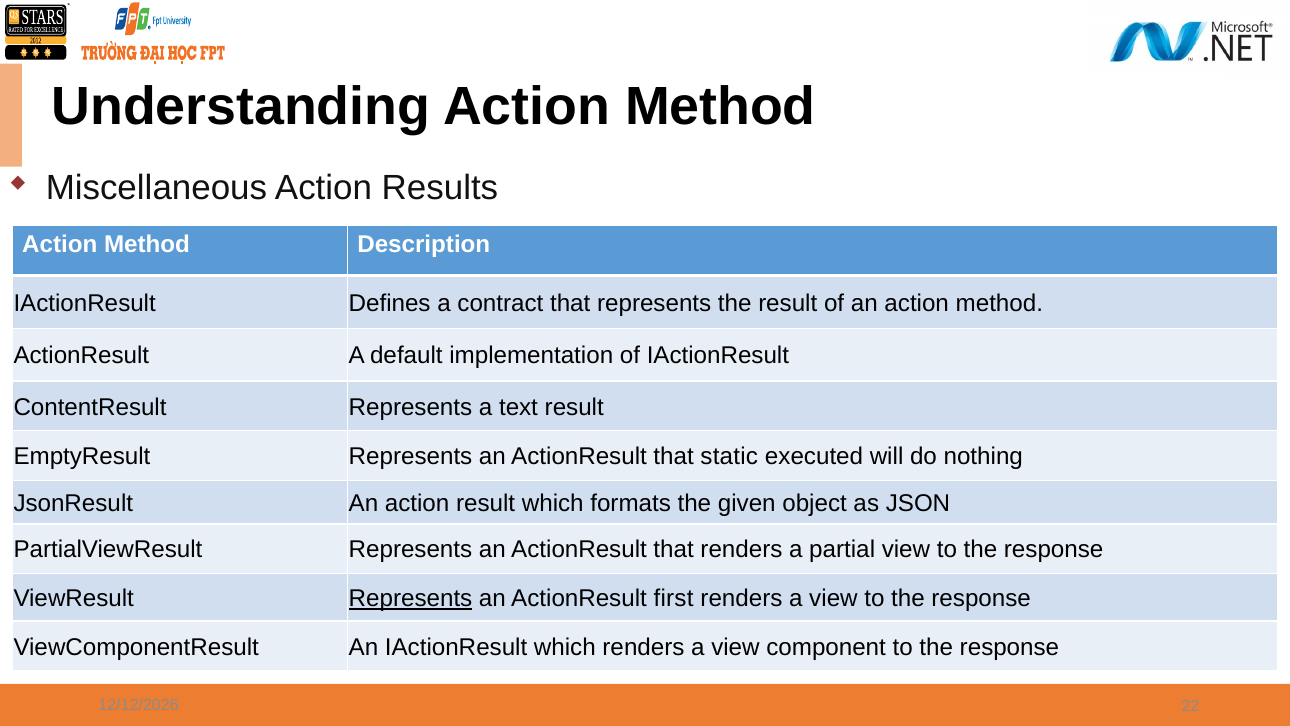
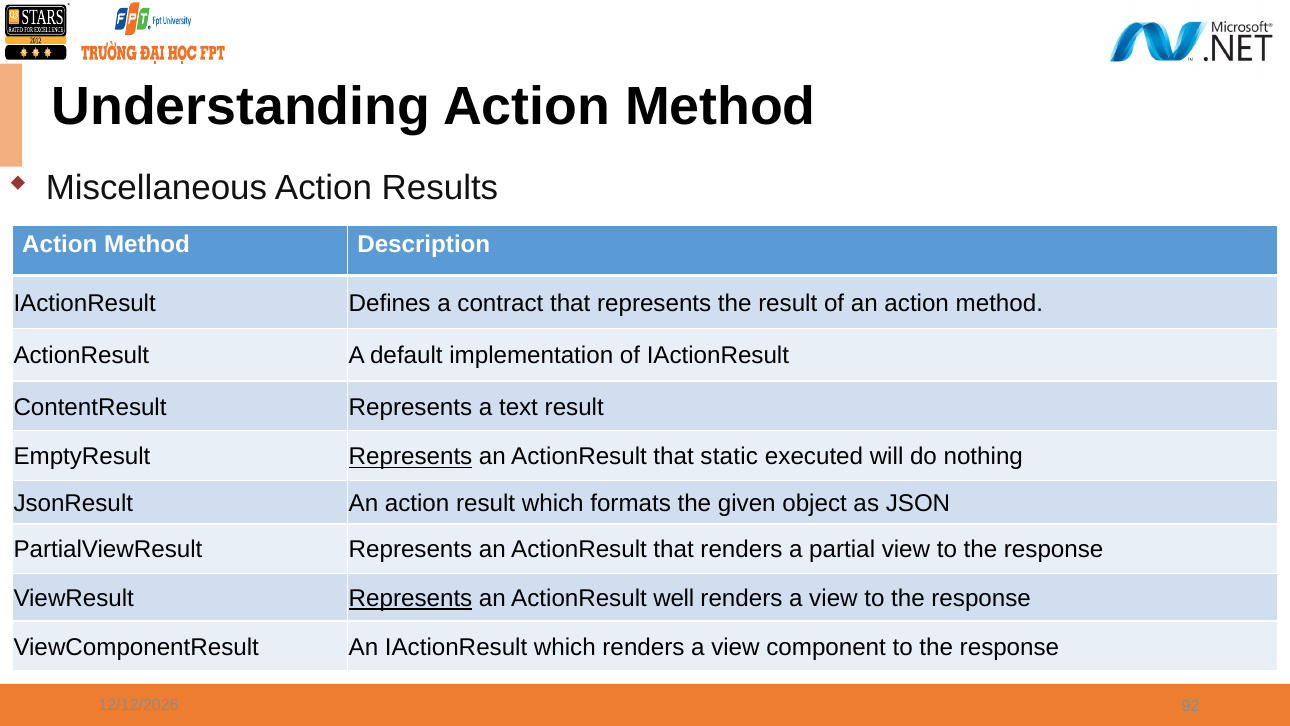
Represents underline: none -> present (411, 457)
first: first -> well (674, 598)
22: 22 -> 92 (1191, 706)
